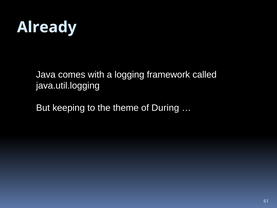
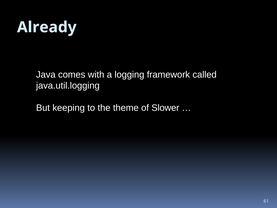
During: During -> Slower (165, 108)
